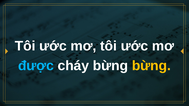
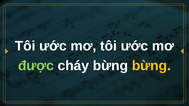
được colour: light blue -> light green (36, 66)
